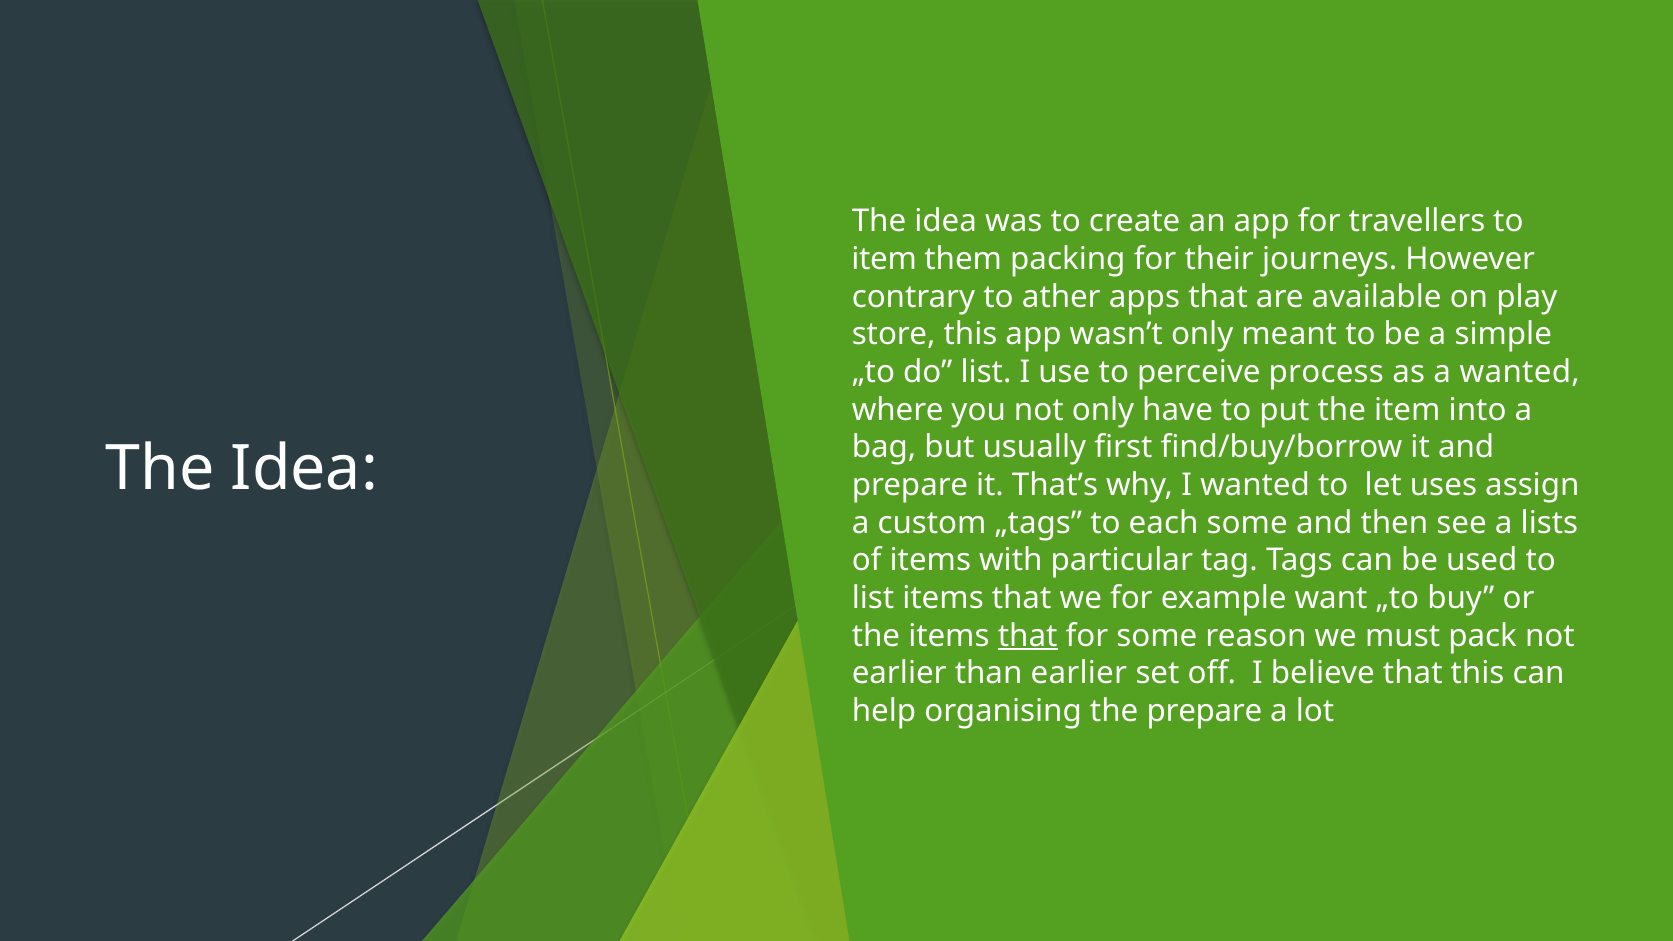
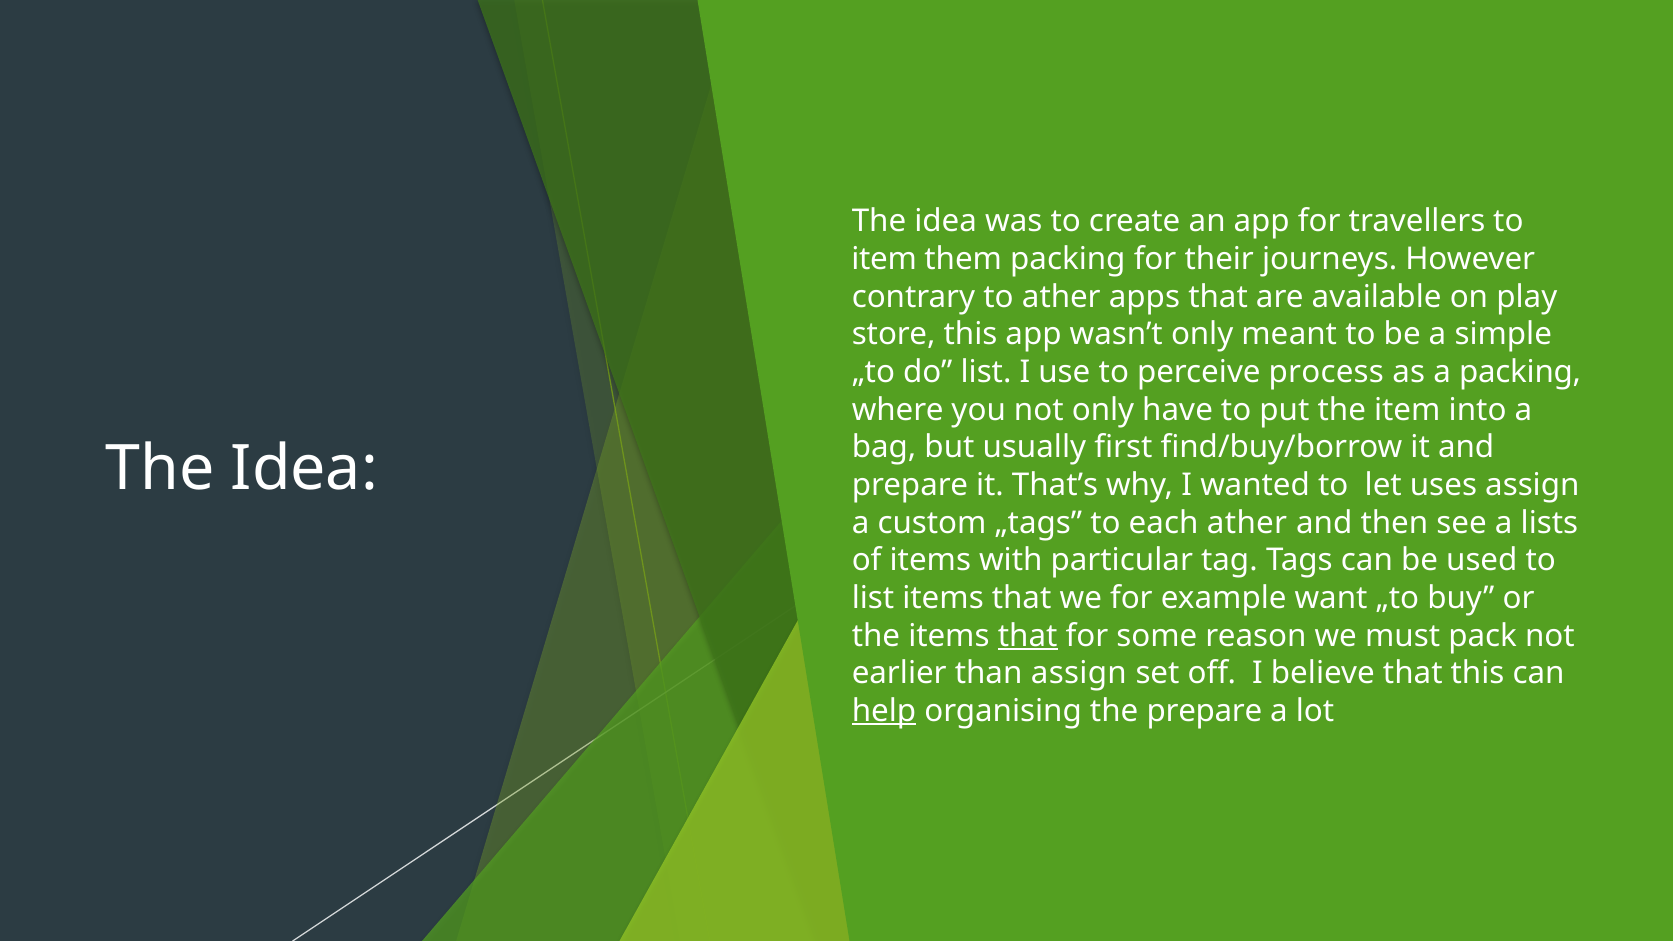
a wanted: wanted -> packing (1520, 372)
each some: some -> ather (1247, 523)
than earlier: earlier -> assign (1079, 673)
help underline: none -> present (884, 711)
